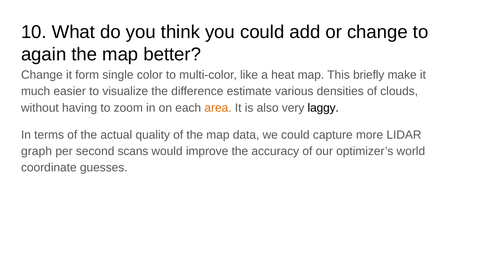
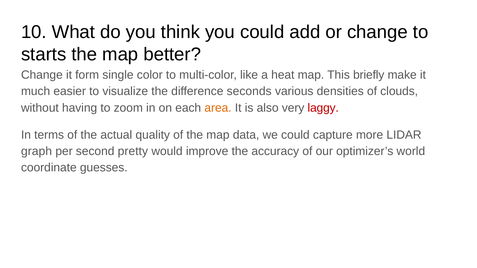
again: again -> starts (44, 55)
estimate: estimate -> seconds (249, 91)
laggy colour: black -> red (323, 108)
scans: scans -> pretty (133, 151)
